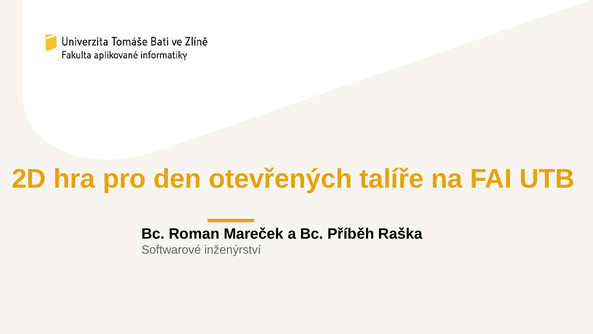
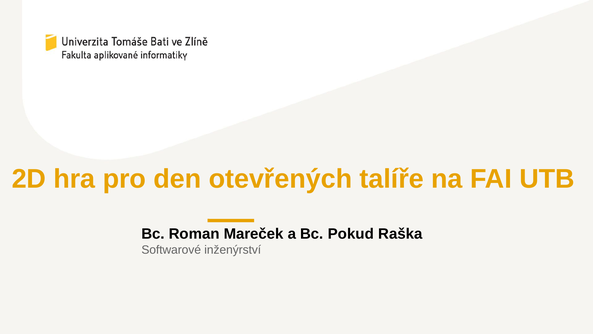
Příběh: Příběh -> Pokud (351, 234)
